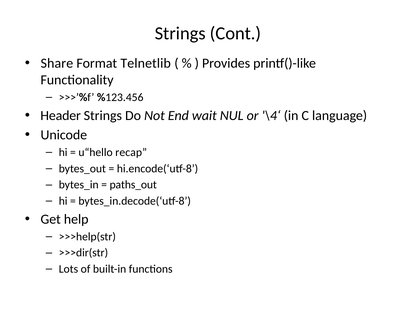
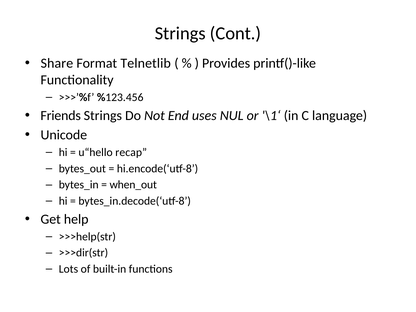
Header: Header -> Friends (61, 116)
wait: wait -> uses (204, 116)
\4‘: \4‘ -> \1‘ (271, 116)
paths_out: paths_out -> when_out (133, 185)
